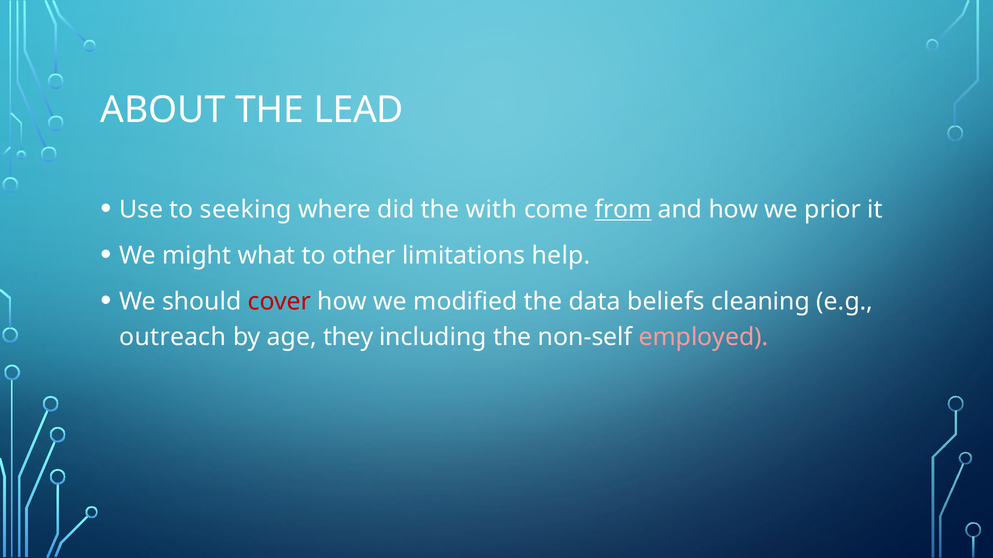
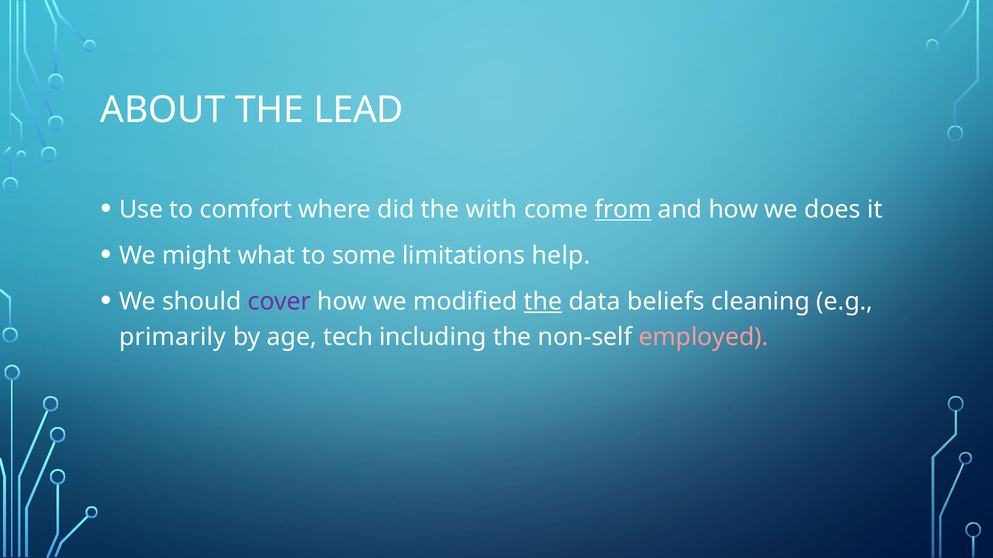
seeking: seeking -> comfort (246, 210)
prior: prior -> does (833, 210)
other: other -> some (364, 256)
cover colour: red -> purple (279, 302)
the underline: none -> present (543, 302)
outreach: outreach -> primarily (173, 337)
they: they -> tech (348, 337)
